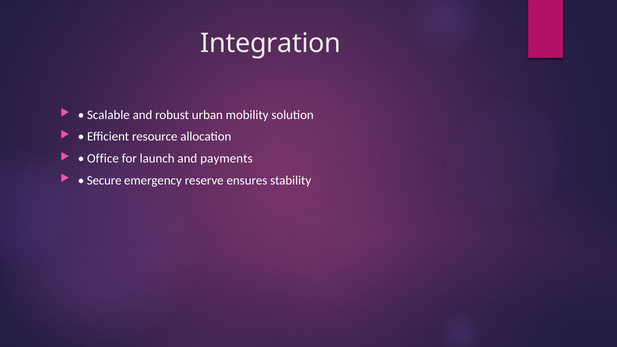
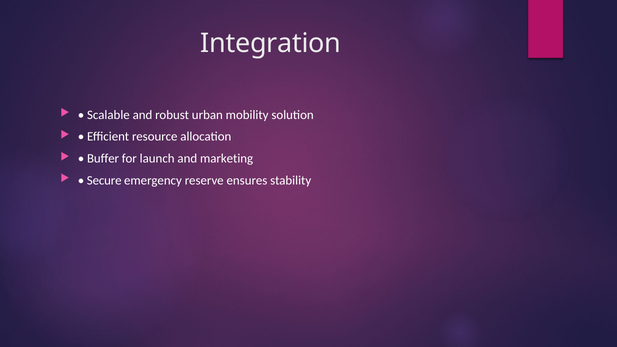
Office: Office -> Buffer (103, 159)
payments: payments -> marketing (227, 159)
